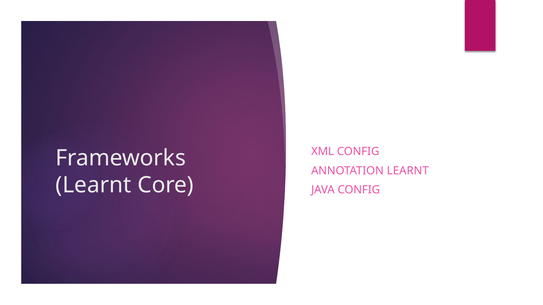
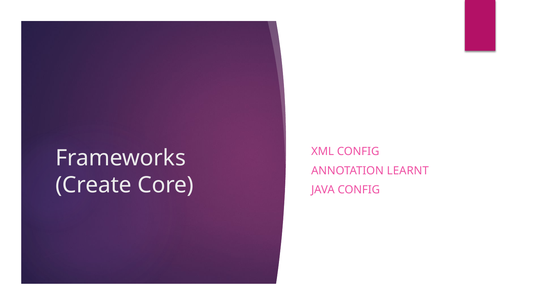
Learnt: Learnt -> Create (94, 185)
